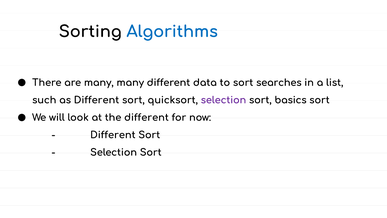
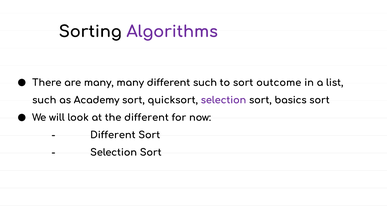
Algorithms colour: blue -> purple (172, 32)
different data: data -> such (205, 83)
searches: searches -> outcome (279, 83)
as Different: Different -> Academy (97, 100)
